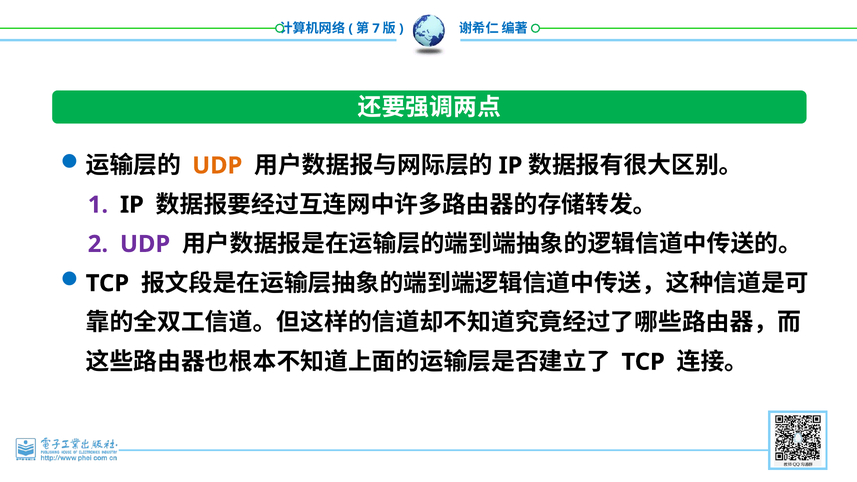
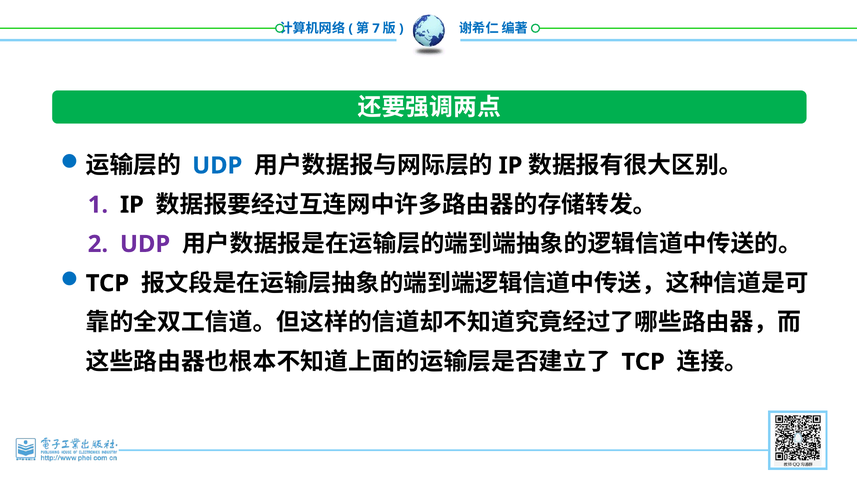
UDP colour: orange -> blue (217, 166)
